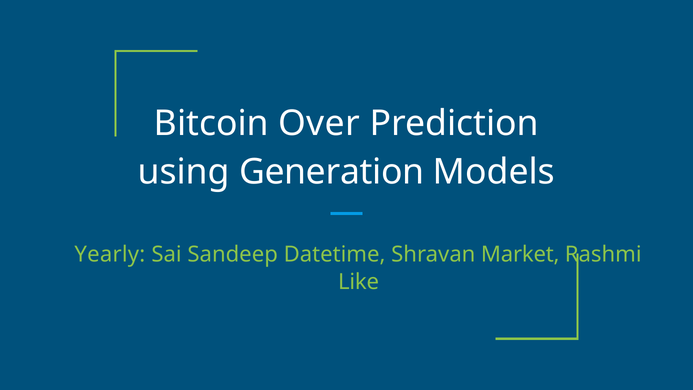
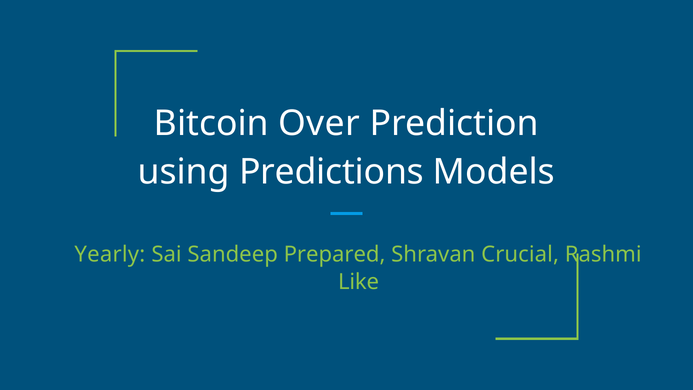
Generation: Generation -> Predictions (332, 172)
Datetime: Datetime -> Prepared (335, 254)
Market: Market -> Crucial (520, 254)
